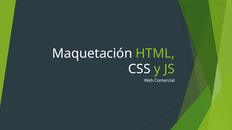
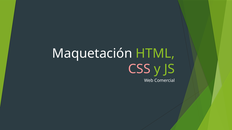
CSS colour: white -> pink (139, 69)
